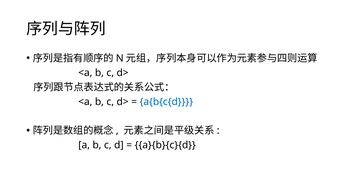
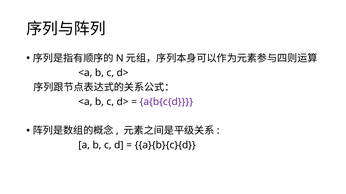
a{b{c{d colour: blue -> purple (166, 102)
